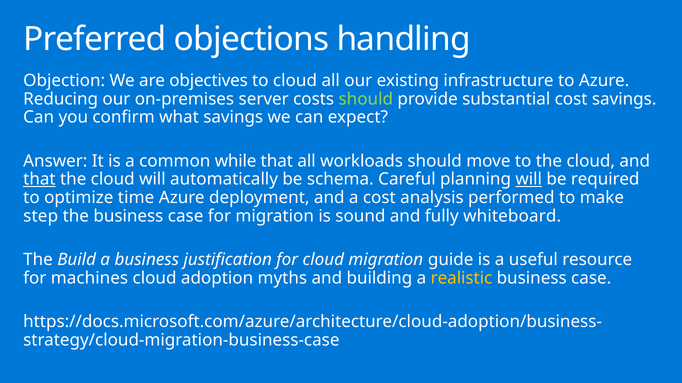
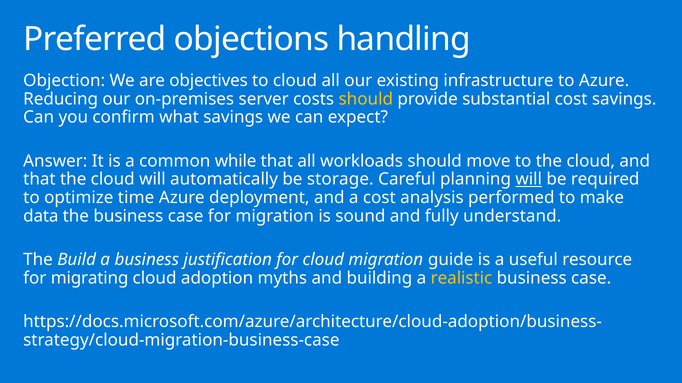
should colour: light green -> yellow (366, 99)
that underline: present -> none (39, 180)
schema: schema -> storage (340, 180)
step: step -> data (41, 216)
whiteboard: whiteboard -> understand (512, 216)
machines: machines -> migrating (90, 278)
